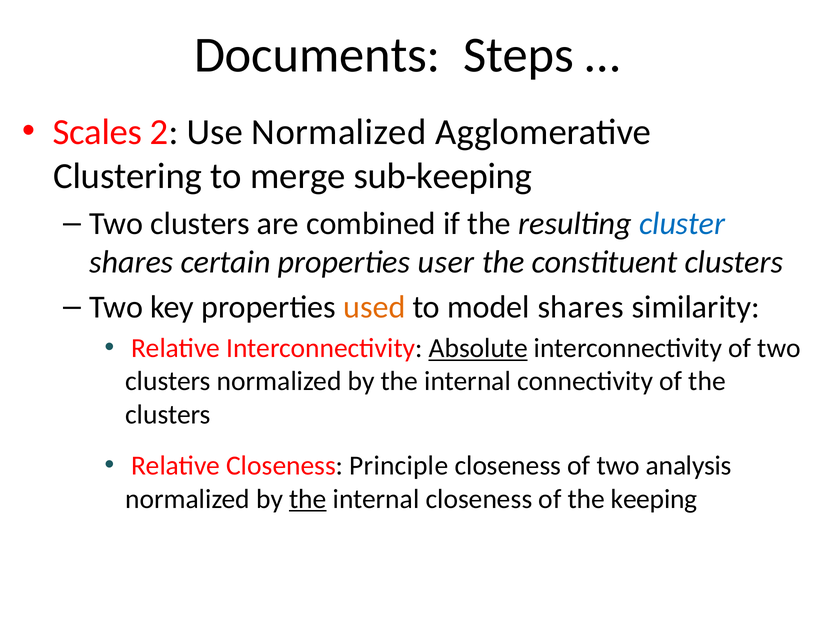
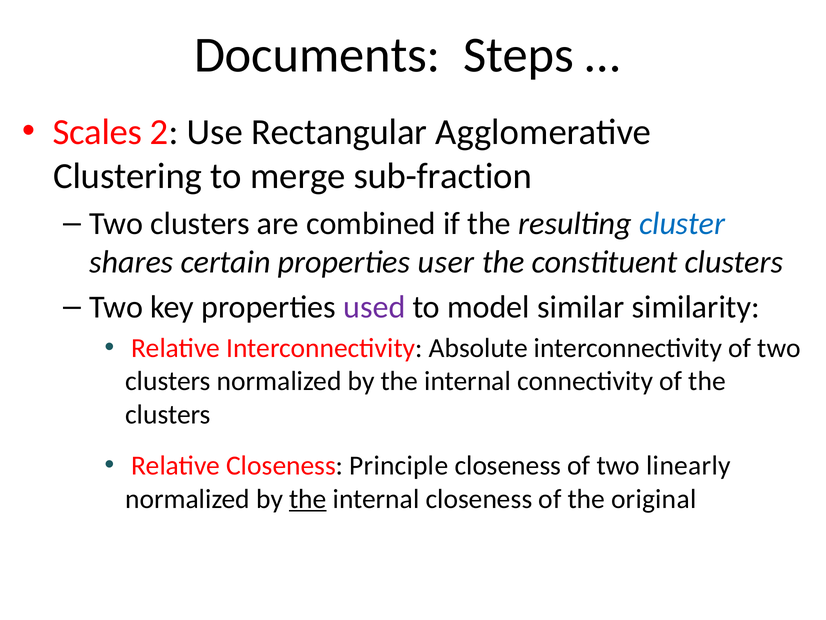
Use Normalized: Normalized -> Rectangular (339, 132)
sub-keeping: sub-keeping -> sub-fraction (443, 176)
used colour: orange -> purple (374, 307)
model shares: shares -> similar (581, 307)
Absolute underline: present -> none (478, 348)
analysis: analysis -> linearly (688, 465)
keeping: keeping -> original (654, 499)
